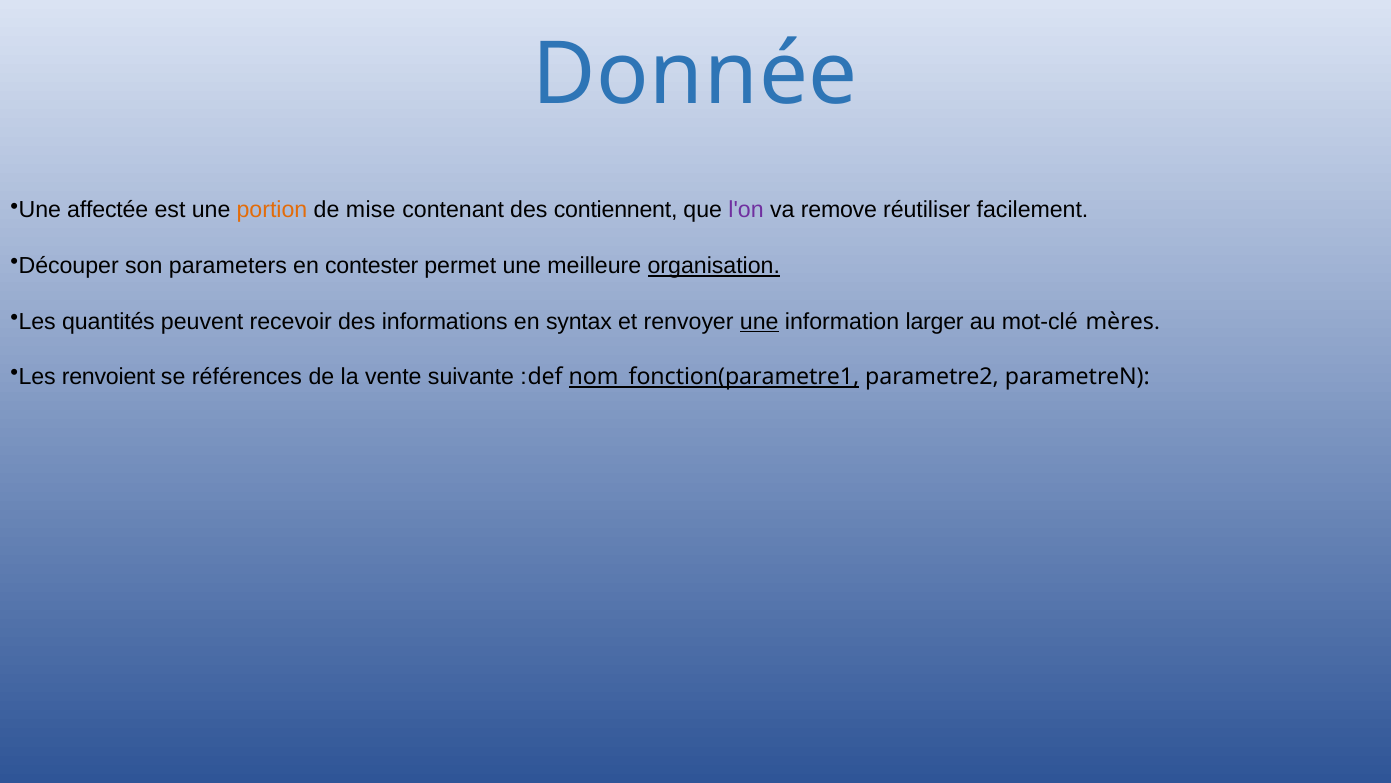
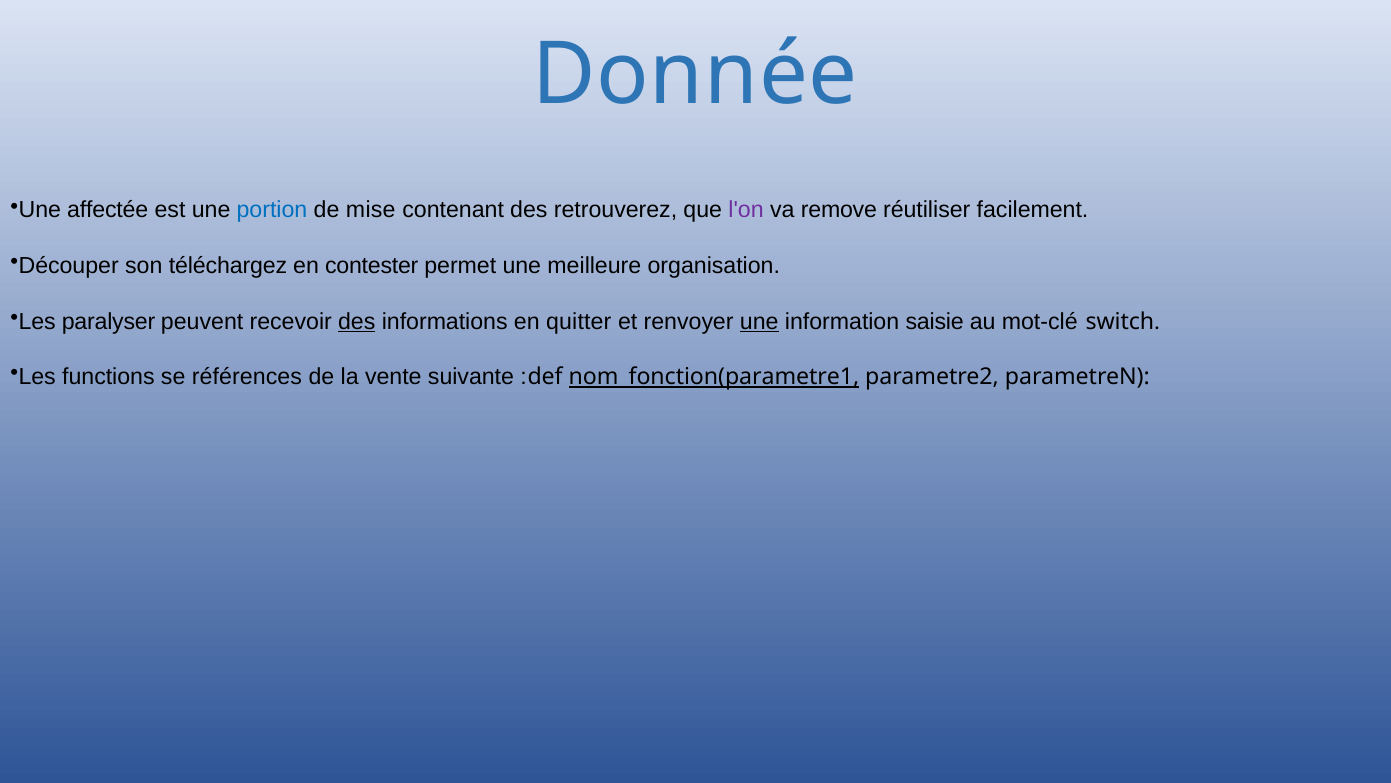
portion colour: orange -> blue (272, 210)
contiennent: contiennent -> retrouverez (616, 210)
parameters: parameters -> téléchargez (228, 266)
organisation underline: present -> none (714, 266)
quantités: quantités -> paralyser (109, 321)
des underline: none -> present (357, 321)
syntax: syntax -> quitter (579, 321)
larger: larger -> saisie (935, 321)
mères: mères -> switch (1120, 321)
renvoient: renvoient -> functions (108, 377)
